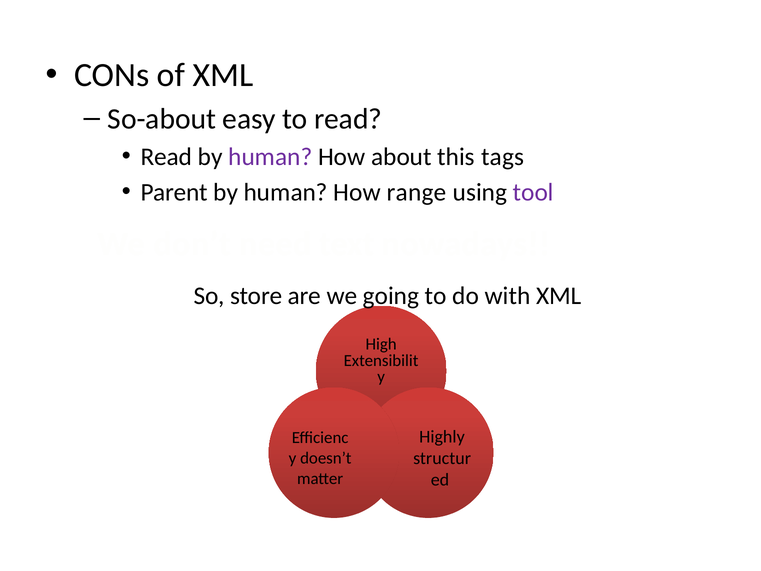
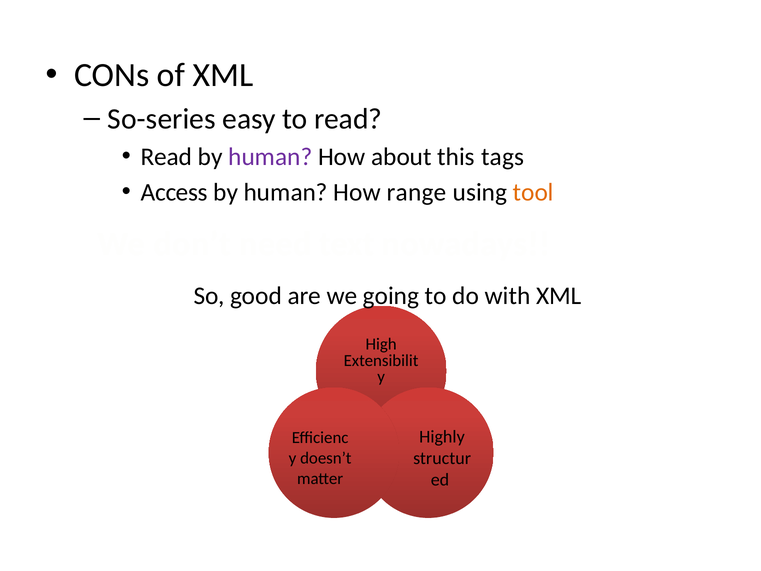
So-about: So-about -> So-series (162, 119)
Parent: Parent -> Access (174, 192)
tool colour: purple -> orange (533, 192)
store: store -> good (256, 296)
